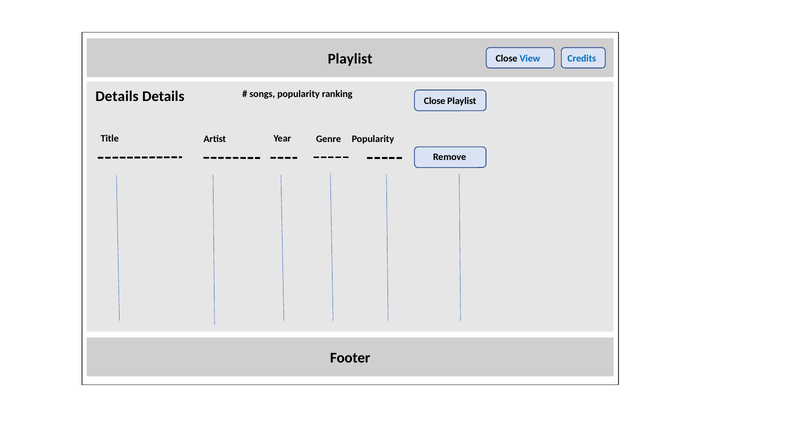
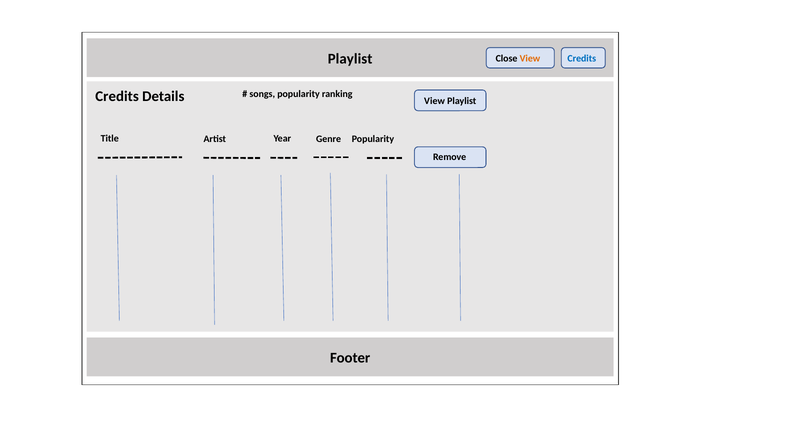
View colour: blue -> orange (530, 58)
Details: Details -> Credits (117, 96)
Close: Close -> View (434, 101)
